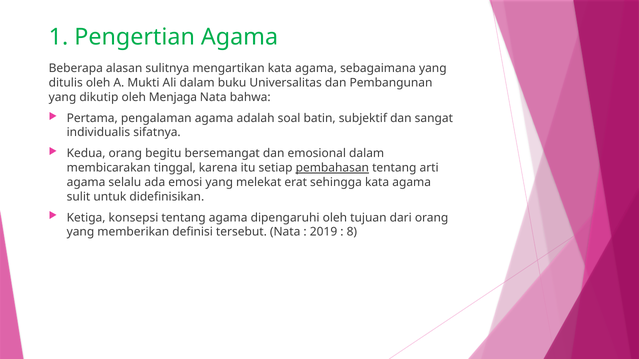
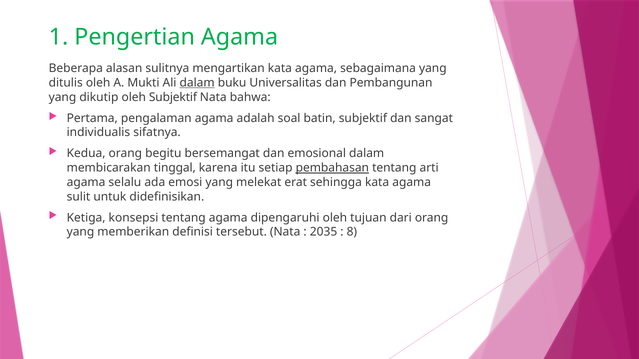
dalam underline: none -> present (197, 83)
oleh Menjaga: Menjaga -> Subjektif (173, 97)
2019: 2019 -> 2035 (324, 232)
